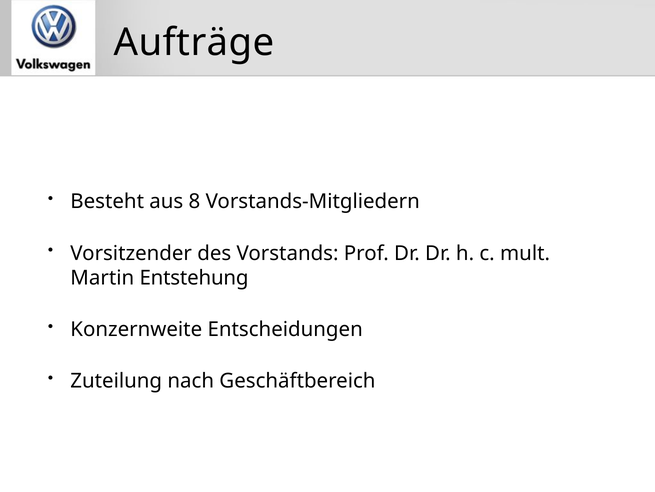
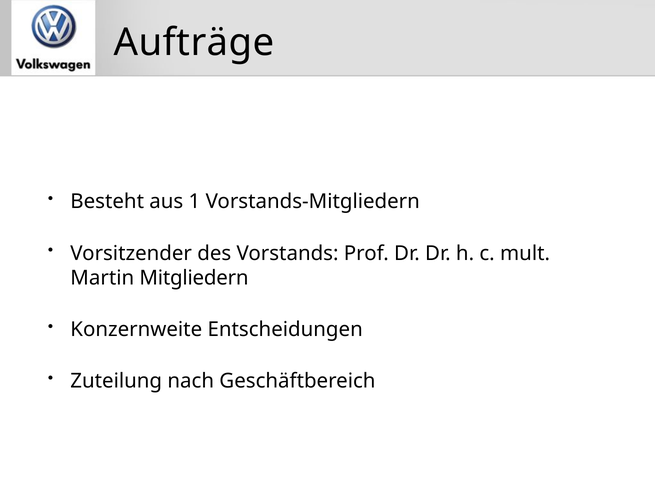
8: 8 -> 1 (194, 201)
Entstehung: Entstehung -> Mitgliedern (194, 277)
